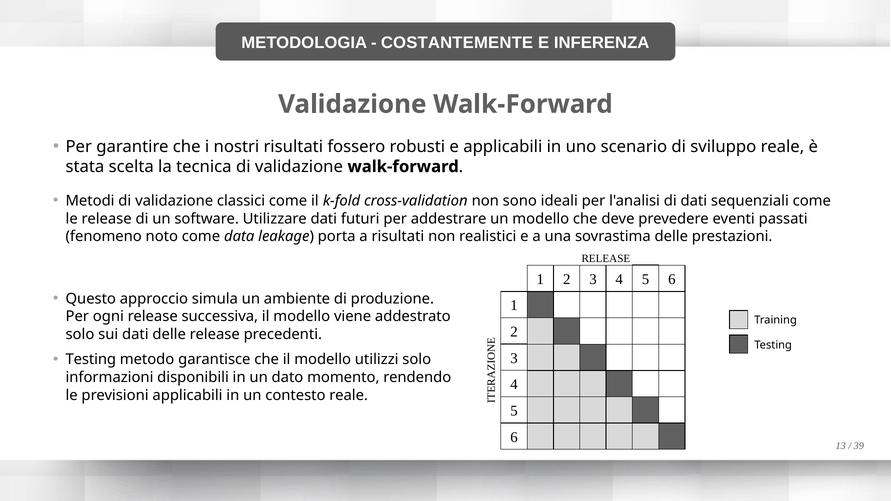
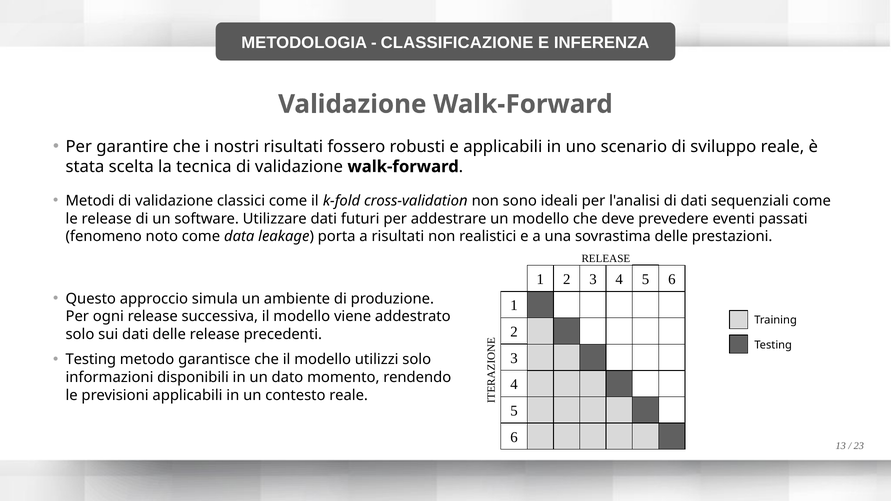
COSTANTEMENTE: COSTANTEMENTE -> CLASSIFICAZIONE (457, 43)
39: 39 -> 23 (859, 446)
